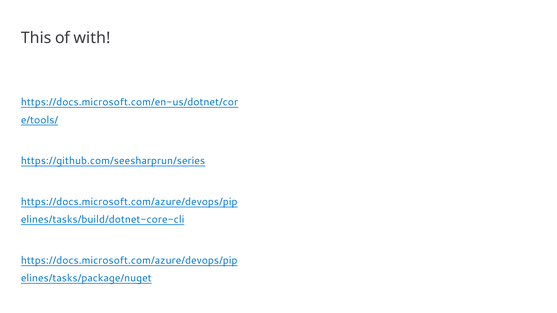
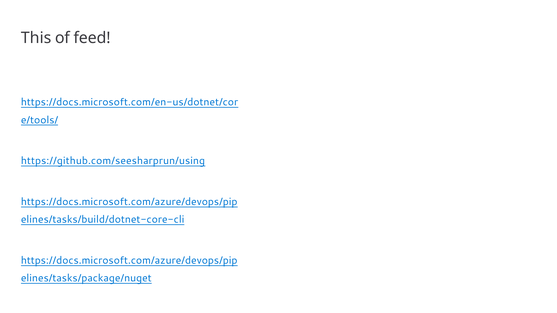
with: with -> feed (92, 38)
https://github.com/seesharprun/series: https://github.com/seesharprun/series -> https://github.com/seesharprun/using (113, 161)
